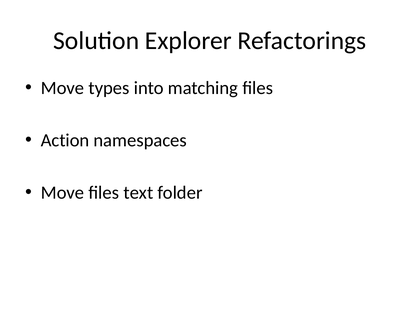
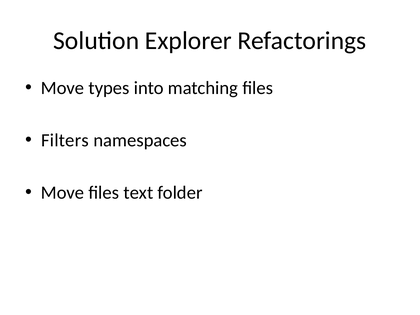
Action: Action -> Filters (65, 140)
